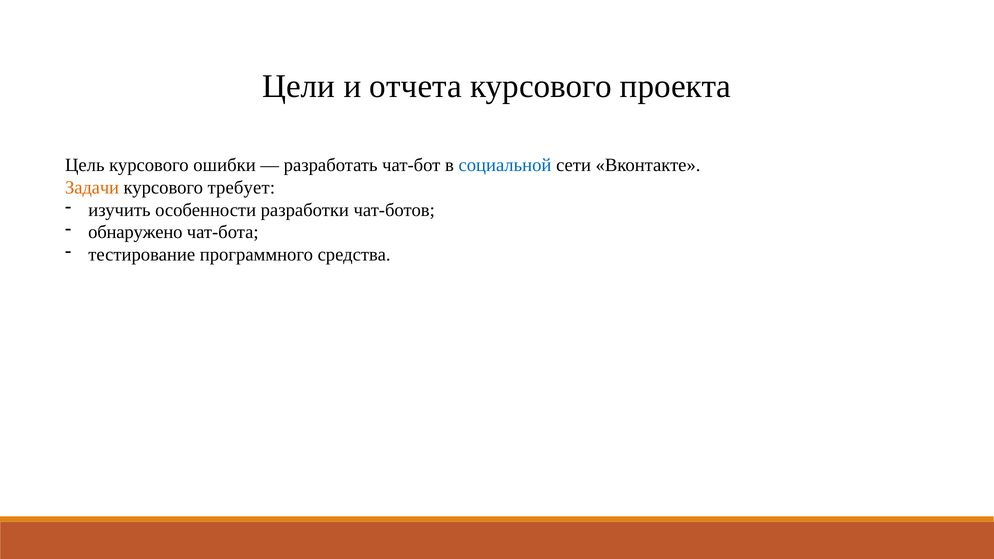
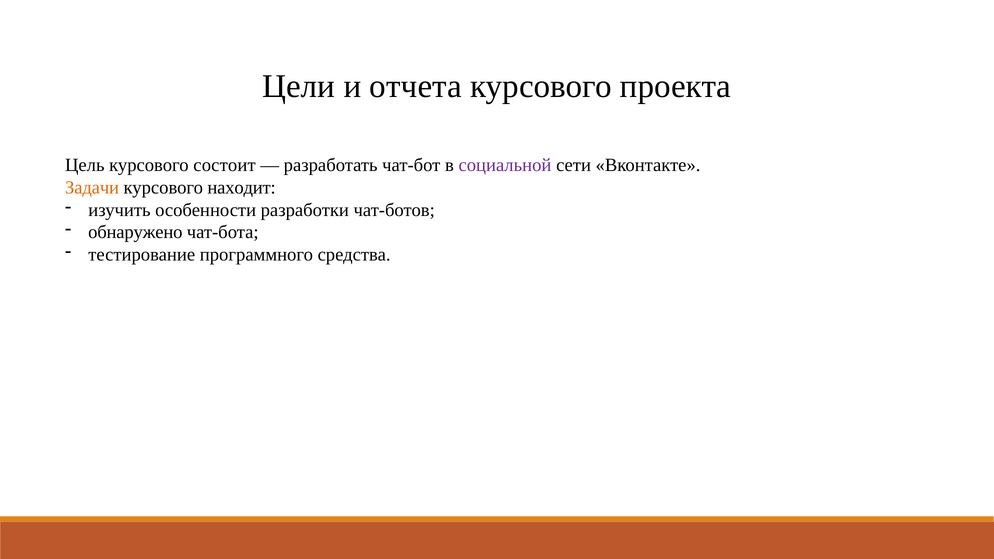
ошибки: ошибки -> состоит (225, 165)
социальной colour: blue -> purple (505, 165)
требует: требует -> находит (242, 188)
